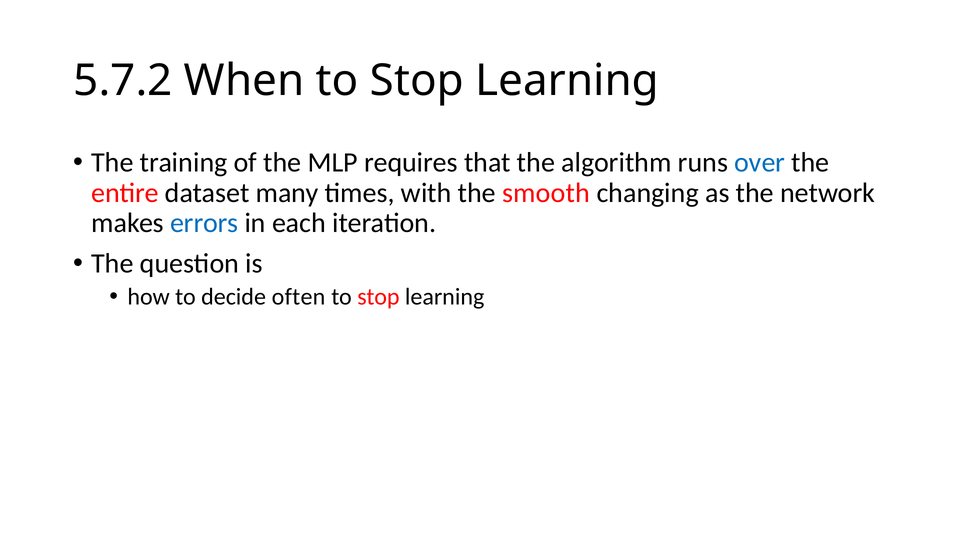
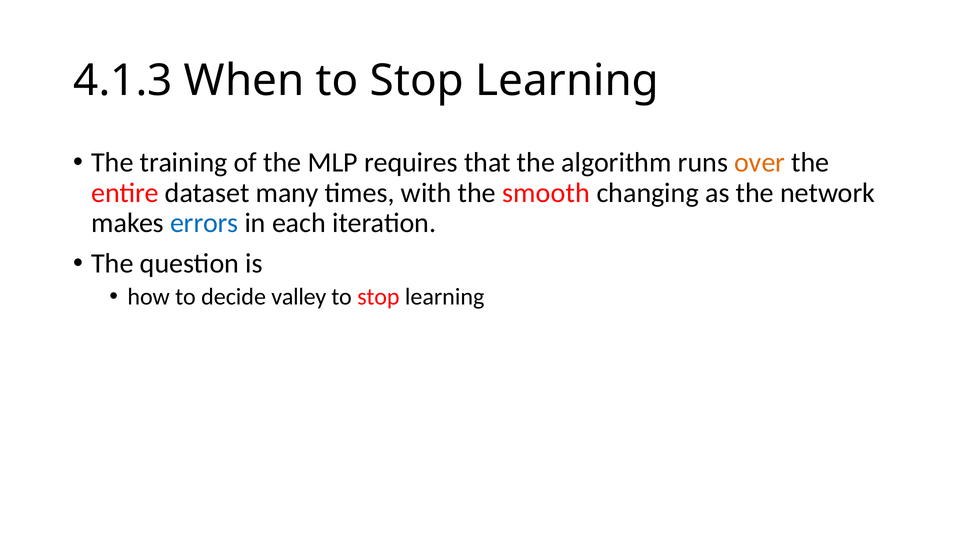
5.7.2: 5.7.2 -> 4.1.3 (123, 81)
over colour: blue -> orange (760, 163)
often: often -> valley (299, 297)
